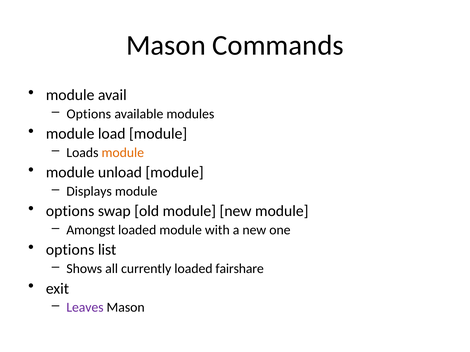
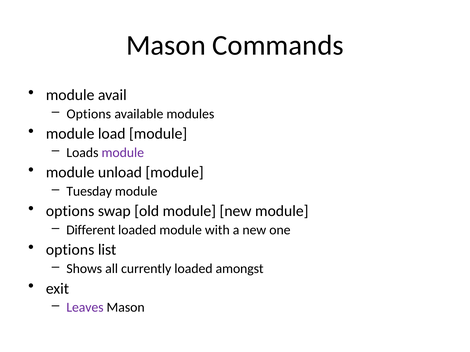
module colour: orange -> purple (123, 153)
Displays: Displays -> Tuesday (89, 192)
Amongst: Amongst -> Different (91, 230)
fairshare: fairshare -> amongst (240, 269)
